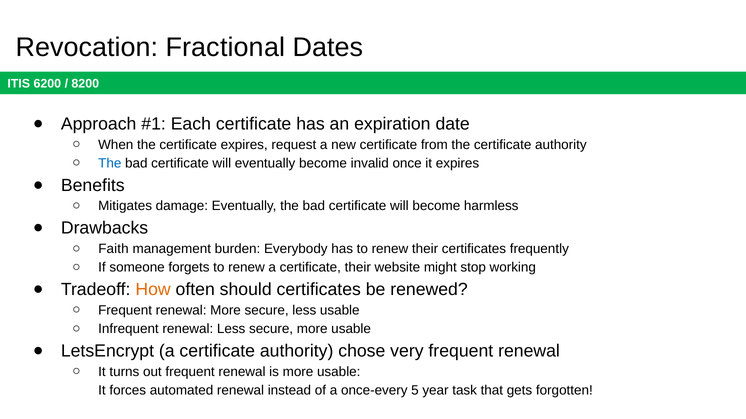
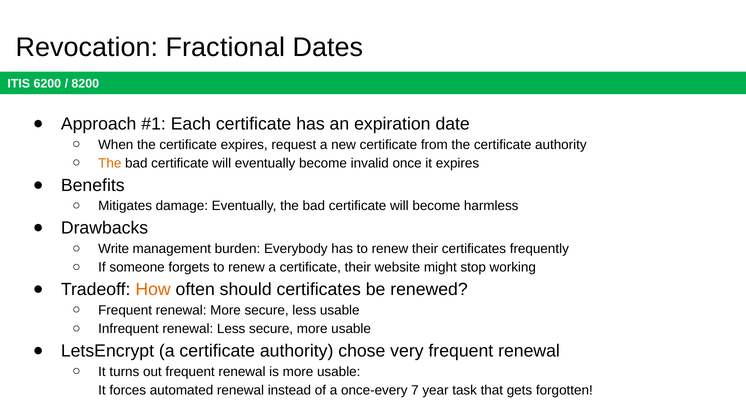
The colour: blue -> orange (110, 163)
Faith: Faith -> Write (114, 249)
5: 5 -> 7 (415, 391)
